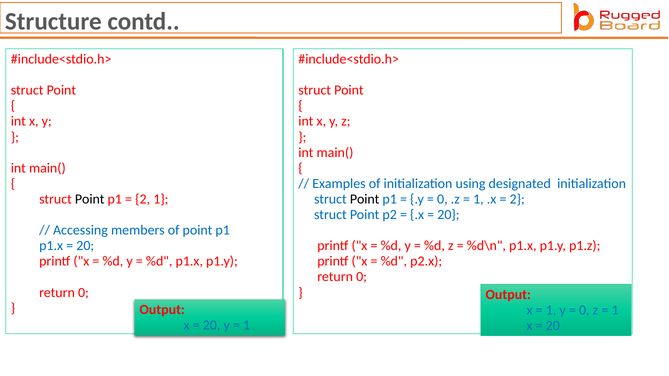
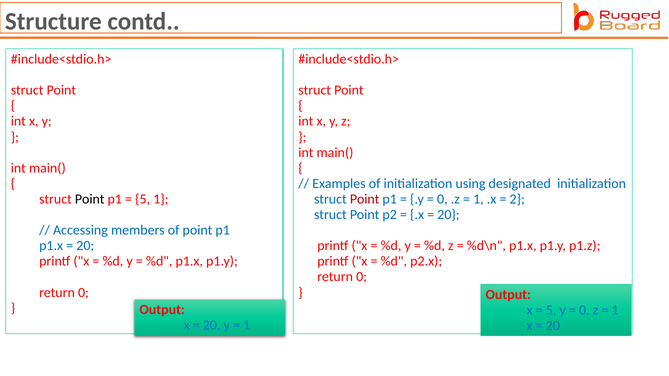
2: 2 -> 5 (143, 199)
Point colour: black -> red (365, 199)
1: 1 -> 5 (551, 310)
